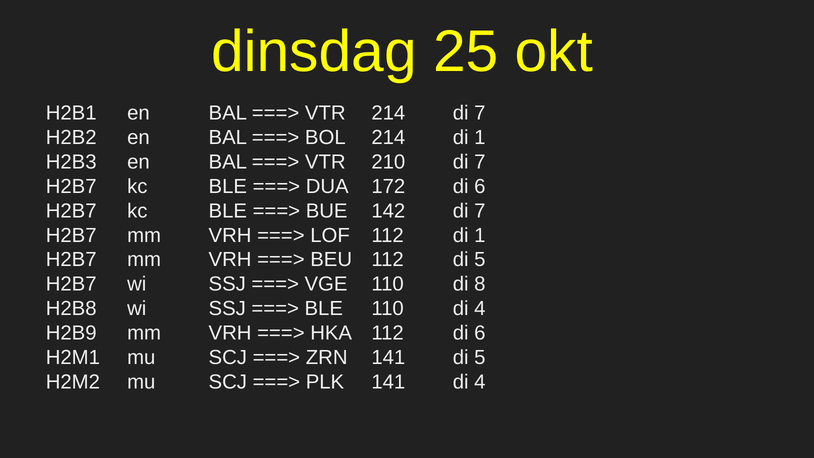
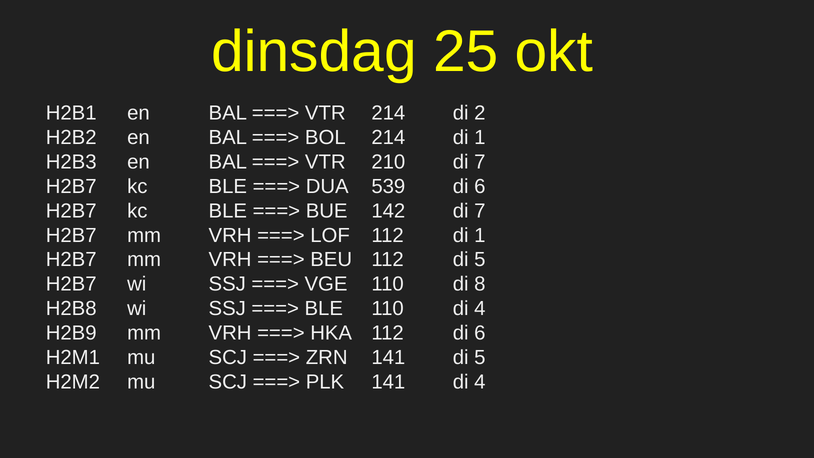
214 di 7: 7 -> 2 (480, 113)
172: 172 -> 539 (388, 186)
